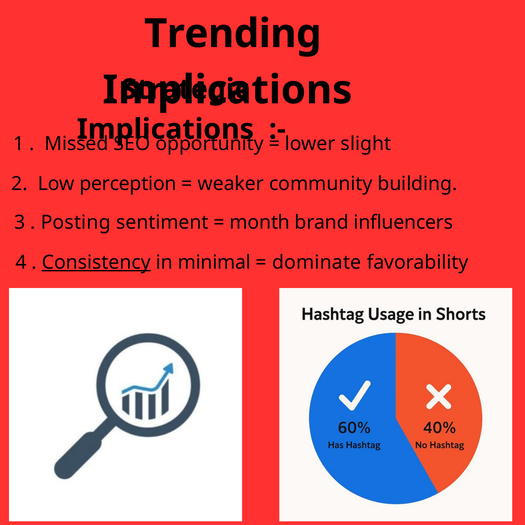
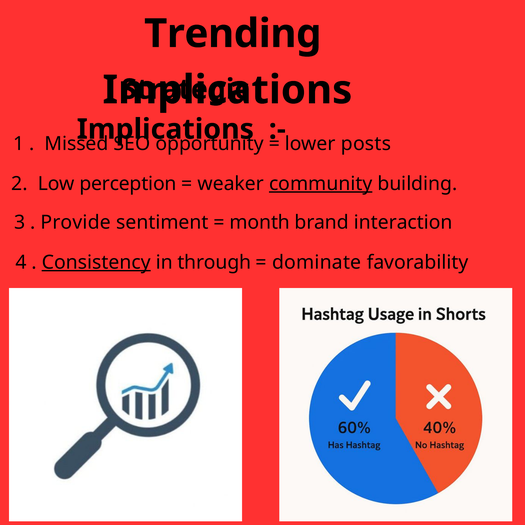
slight: slight -> posts (366, 144)
community underline: none -> present (321, 184)
Posting: Posting -> Provide (76, 223)
influencers: influencers -> interaction (403, 223)
minimal: minimal -> through (214, 262)
